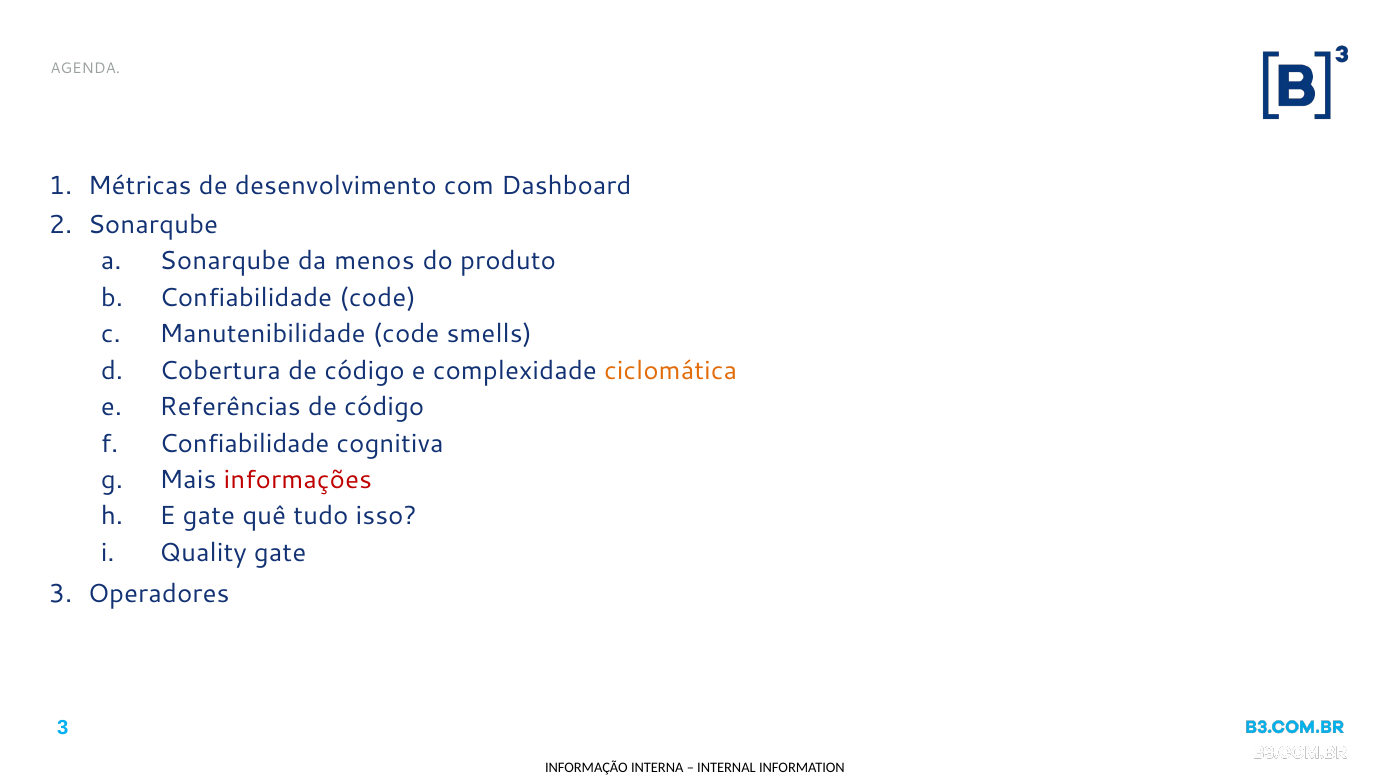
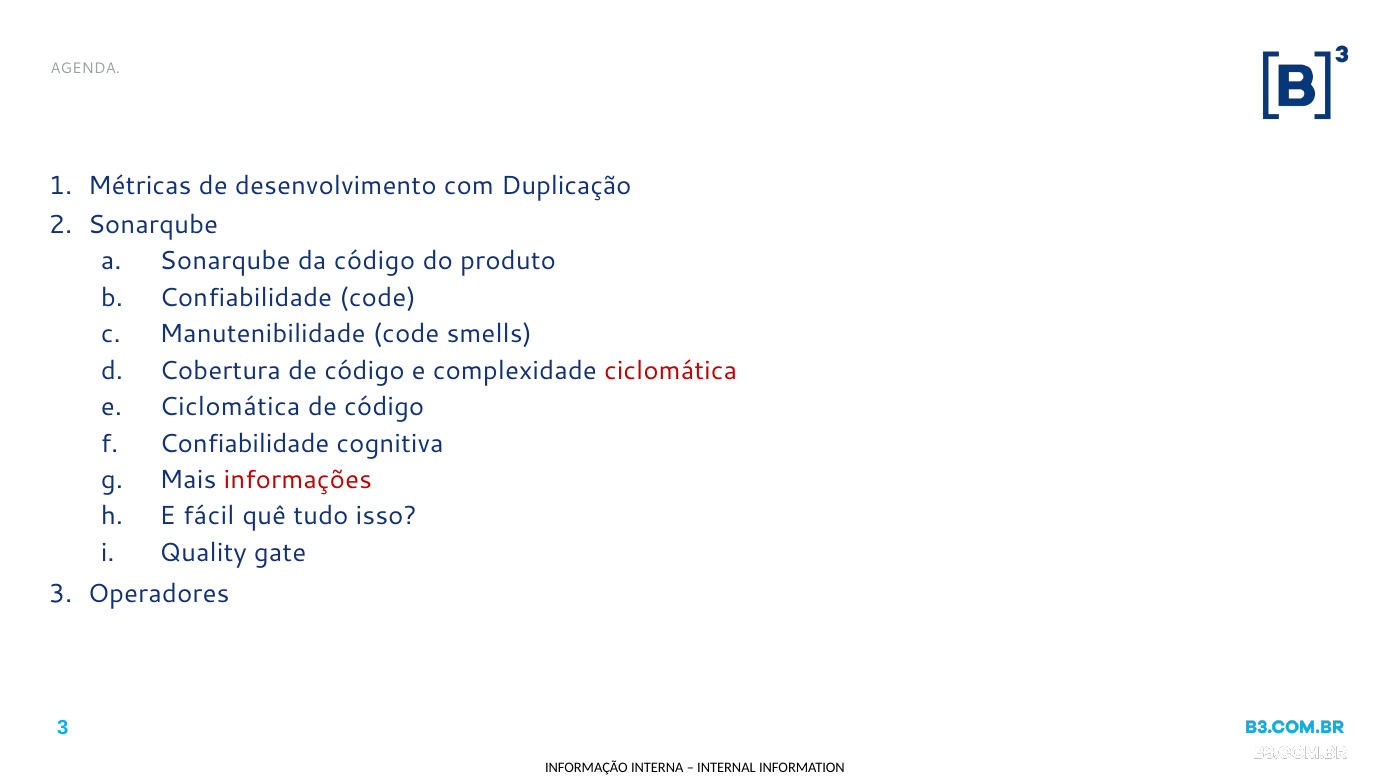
Dashboard: Dashboard -> Duplicação (566, 185)
da menos: menos -> código (375, 261)
ciclomática colour: orange -> red (671, 370)
e Referências: Referências -> Ciclomática (230, 407)
E gate: gate -> fácil (209, 516)
